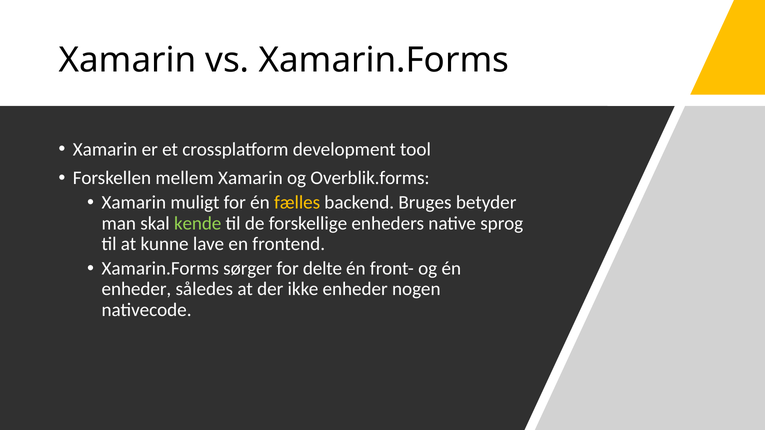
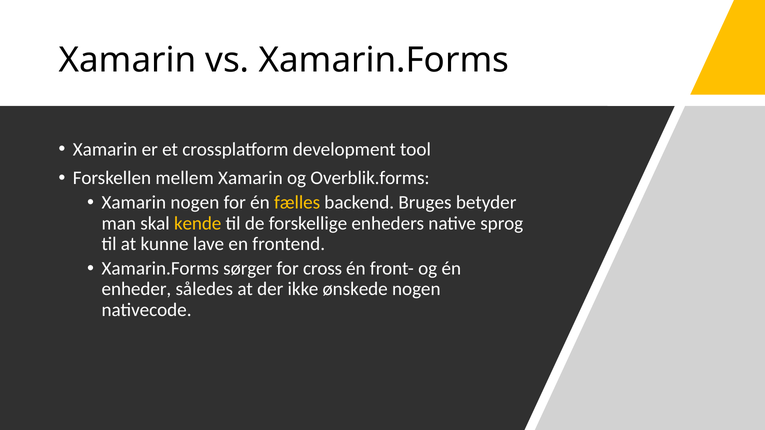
Xamarin muligt: muligt -> nogen (195, 203)
kende colour: light green -> yellow (198, 223)
delte: delte -> cross (323, 269)
ikke enheder: enheder -> ønskede (355, 289)
